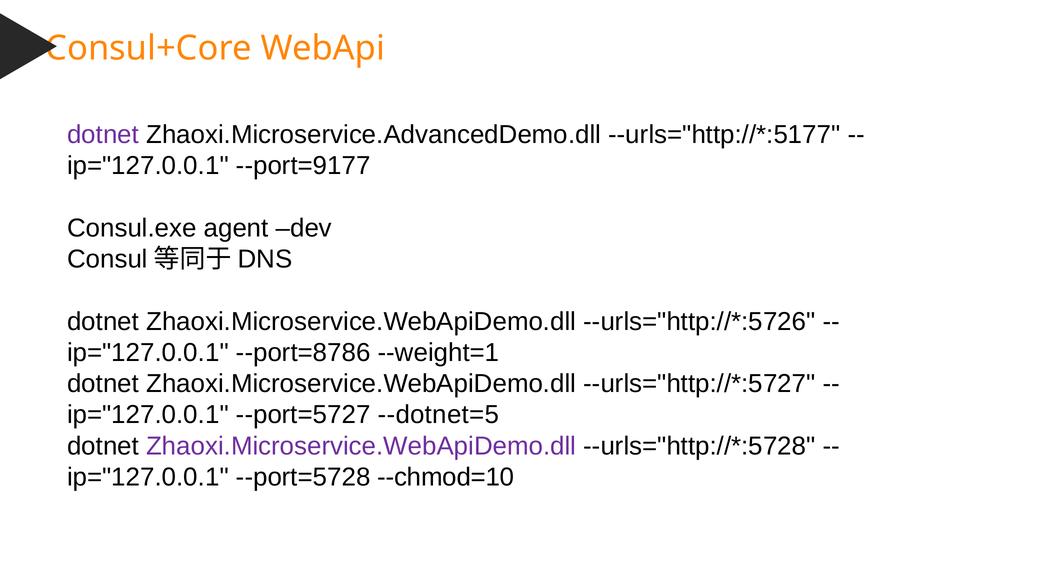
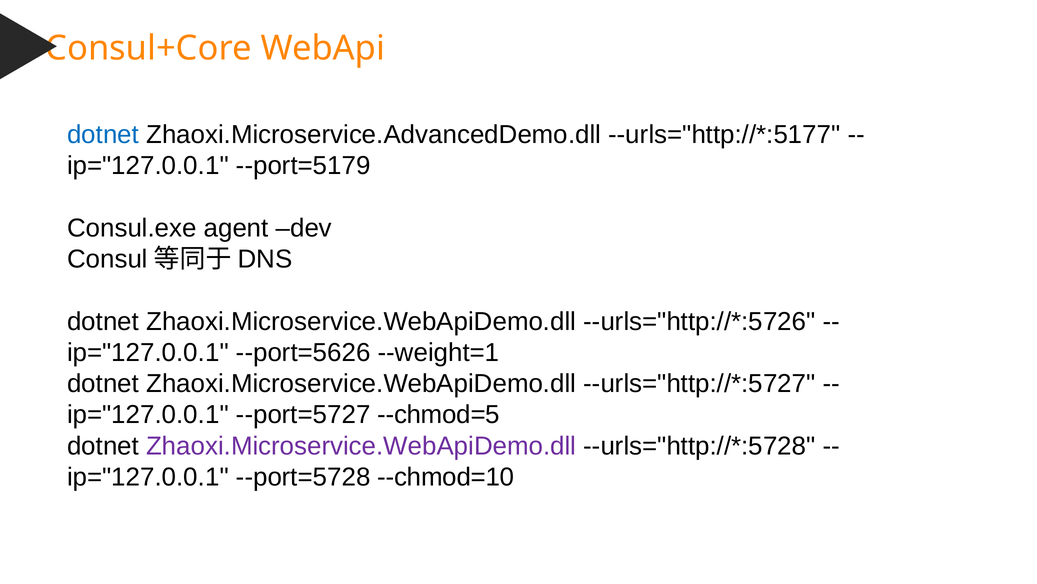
dotnet colour: purple -> blue (103, 134)
--port=9177: --port=9177 -> --port=5179 (303, 166)
--port=8786: --port=8786 -> --port=5626 (303, 352)
--dotnet=5: --dotnet=5 -> --chmod=5 (439, 414)
